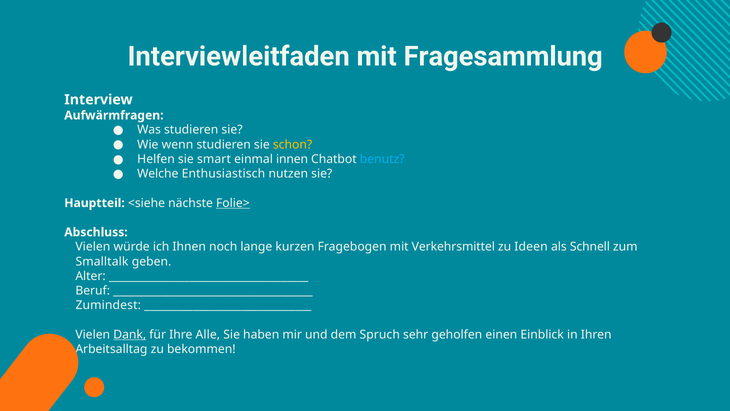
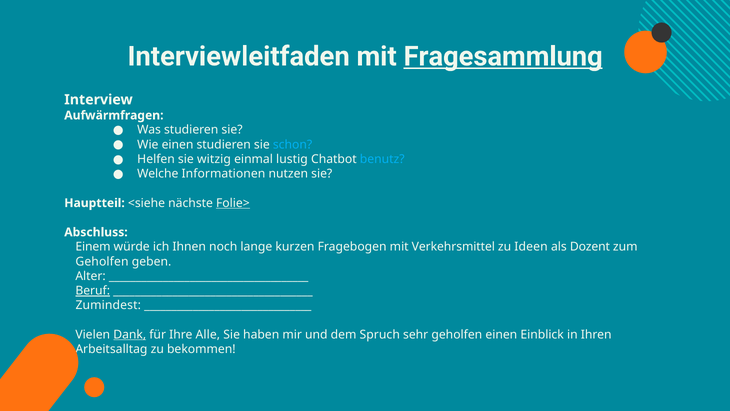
Fragesammlung underline: none -> present (503, 56)
Wie wenn: wenn -> einen (178, 144)
schon colour: yellow -> light blue (293, 144)
smart: smart -> witzig (214, 159)
innen: innen -> lustig (292, 159)
Enthusiastisch: Enthusiastisch -> Informationen (223, 174)
Vielen: Vielen -> Einem (93, 247)
Schnell: Schnell -> Dozent (590, 247)
Smalltalk: Smalltalk -> Geholfen (102, 261)
Beruf underline: none -> present (93, 290)
